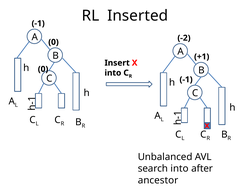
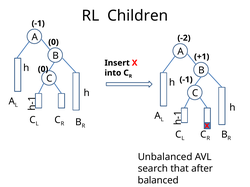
Inserted: Inserted -> Children (138, 16)
search into: into -> that (180, 169)
ancestor: ancestor -> balanced (158, 181)
